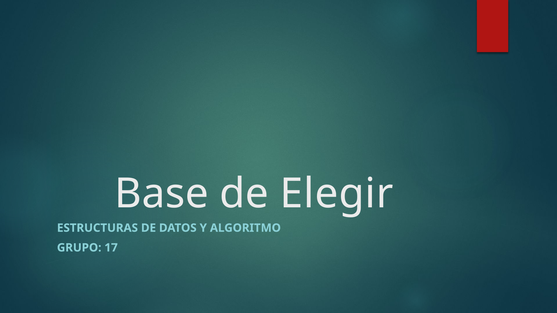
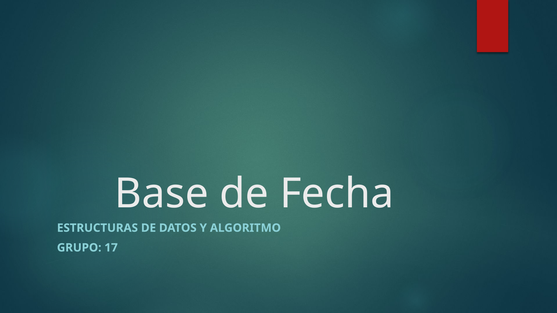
Elegir: Elegir -> Fecha (337, 194)
